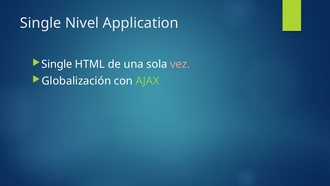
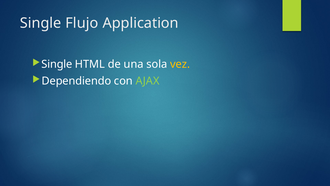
Nivel: Nivel -> Flujo (82, 23)
vez colour: pink -> yellow (180, 64)
Globalización: Globalización -> Dependiendo (76, 81)
